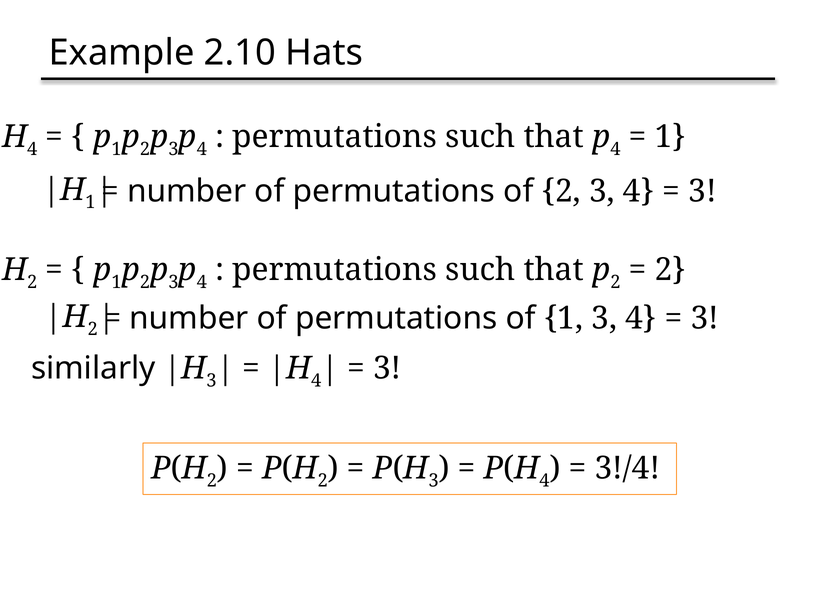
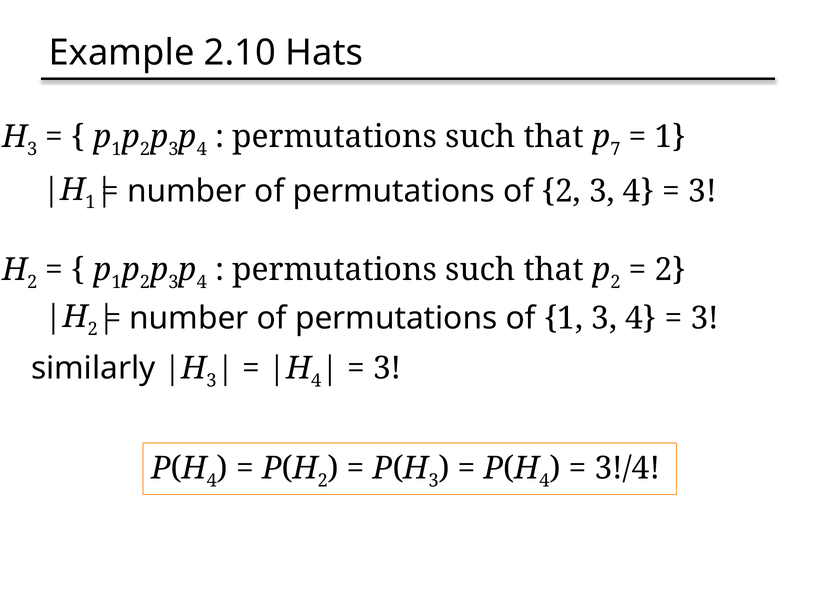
4: 4 -> 3 (32, 149)
4: 4 -> 7 (615, 149)
2: 2 -> 4 (212, 481)
